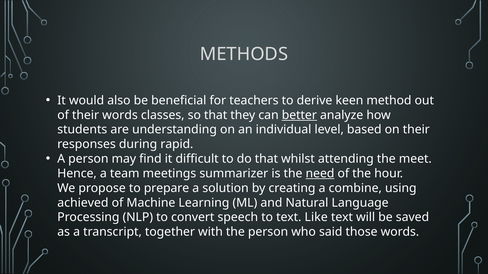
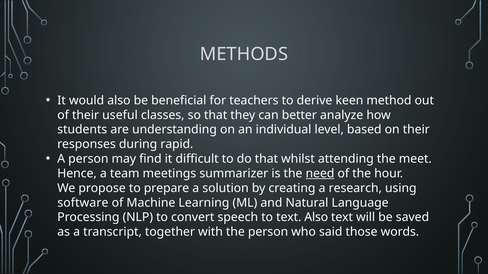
their words: words -> useful (120, 115)
better underline: present -> none (299, 115)
combine: combine -> research (355, 188)
achieved: achieved -> software (83, 203)
text Like: Like -> Also (316, 218)
